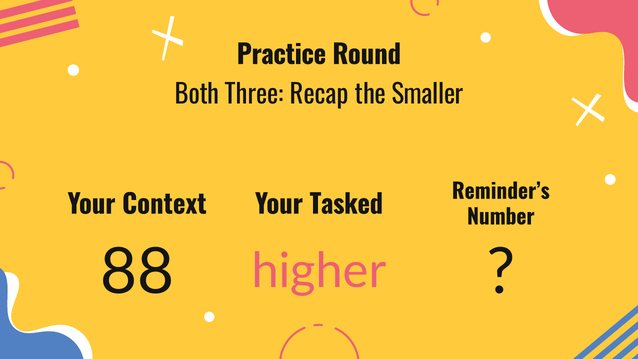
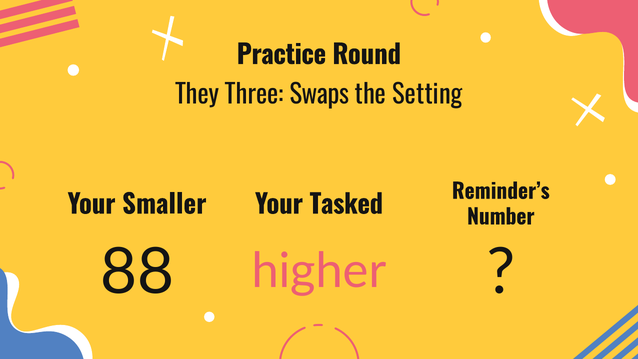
Both: Both -> They (197, 95)
Recap: Recap -> Swaps (319, 95)
Smaller: Smaller -> Setting (427, 95)
Context: Context -> Smaller (164, 205)
